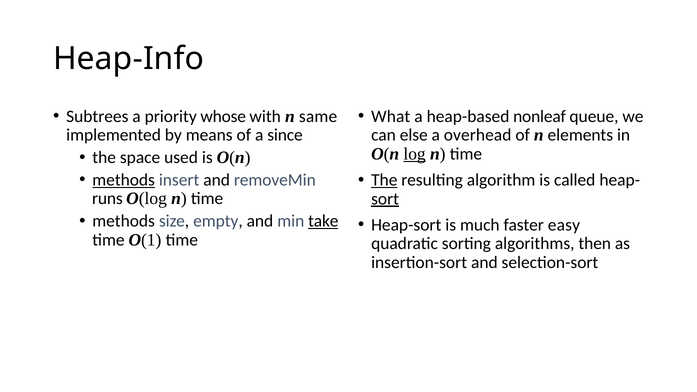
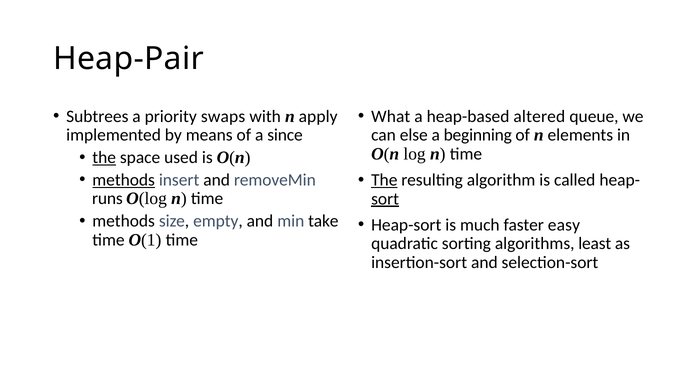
Heap-Info: Heap-Info -> Heap-Pair (129, 59)
whose: whose -> swaps (223, 116)
same: same -> apply (318, 116)
nonleaf: nonleaf -> altered (539, 116)
overhead: overhead -> beginning (478, 135)
log underline: present -> none (415, 154)
the underline: none -> present (104, 158)
take underline: present -> none (323, 221)
then: then -> least (595, 244)
